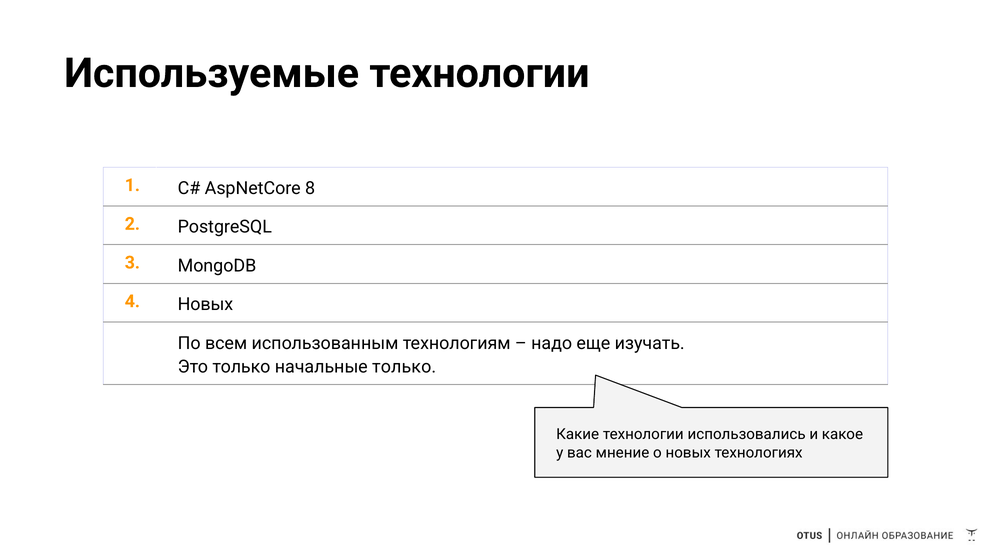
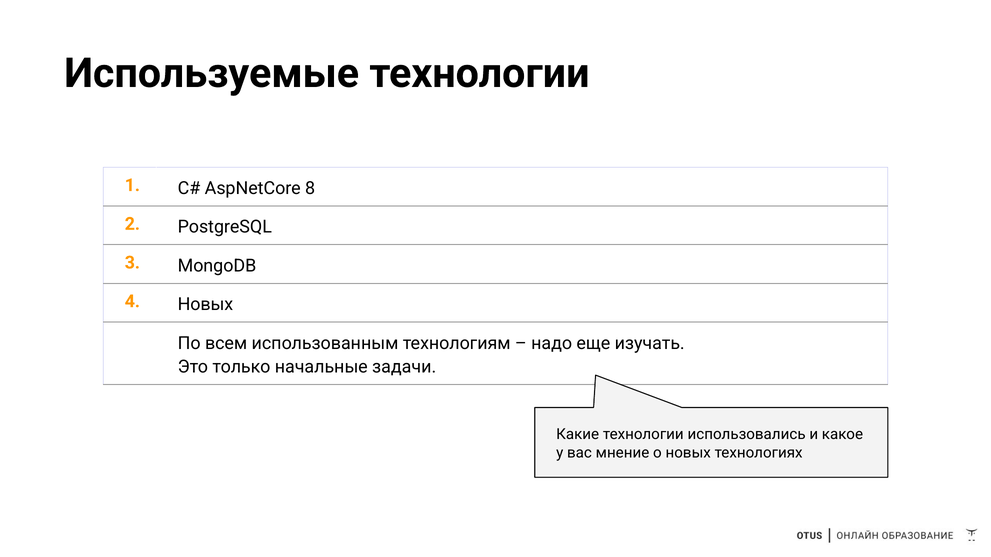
начальные только: только -> задачи (404, 367)
